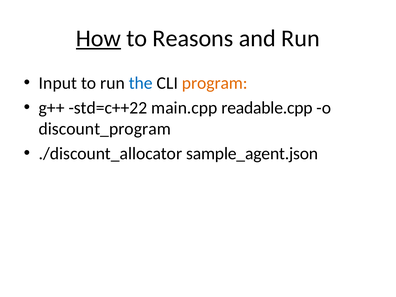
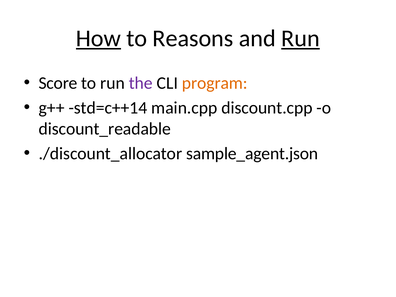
Run underline: none -> present (300, 38)
Input: Input -> Score (58, 83)
the colour: blue -> purple (141, 83)
std=c++22: std=c++22 -> std=c++14 (108, 108)
readable.cpp: readable.cpp -> discount.cpp (267, 108)
discount_program: discount_program -> discount_readable (105, 129)
